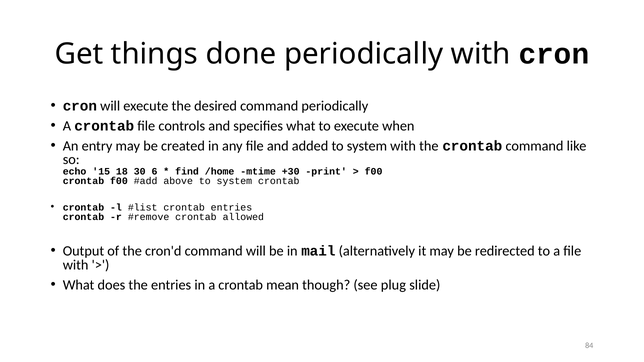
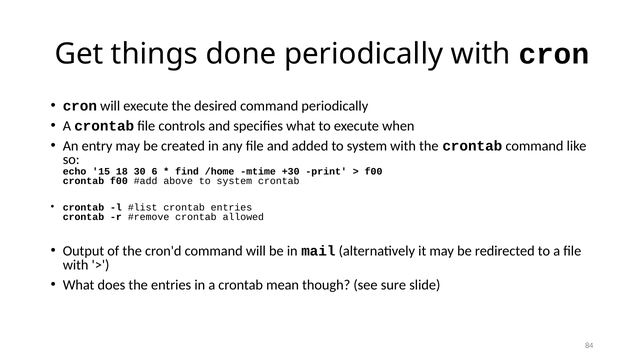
plug: plug -> sure (393, 285)
